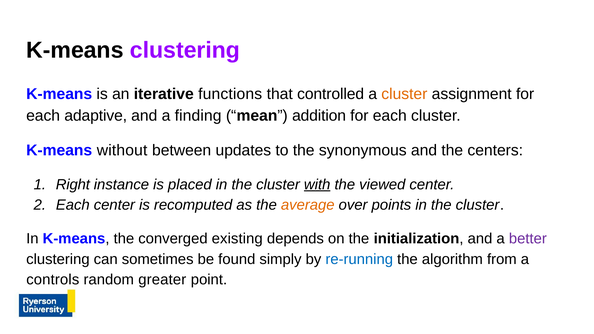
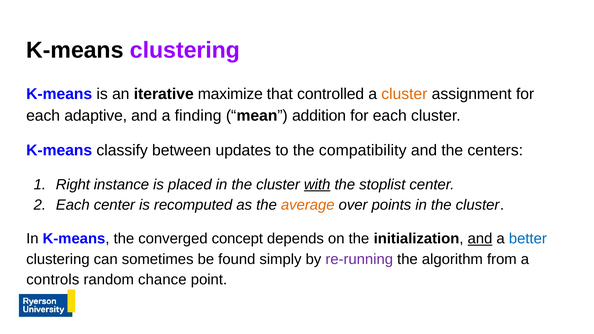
functions: functions -> maximize (230, 94)
without: without -> classify (122, 151)
synonymous: synonymous -> compatibility (363, 151)
viewed: viewed -> stoplist (382, 185)
existing: existing -> concept (237, 239)
and underline: none -> present (480, 239)
better colour: purple -> blue (528, 239)
re-running colour: blue -> purple (359, 259)
greater: greater -> chance (162, 280)
